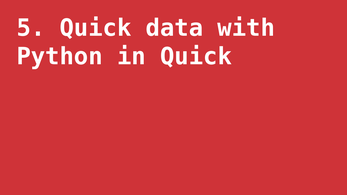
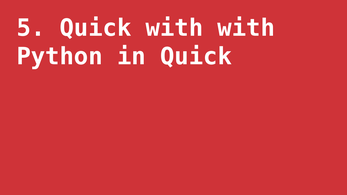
Quick data: data -> with (174, 28)
